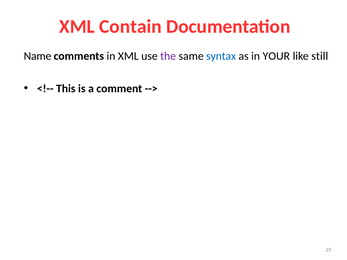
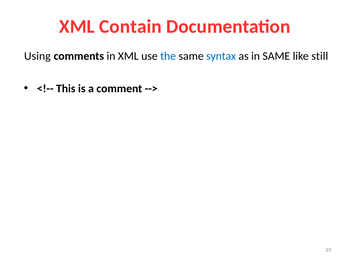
Name: Name -> Using (37, 56)
the colour: purple -> blue (168, 56)
in YOUR: YOUR -> SAME (276, 56)
